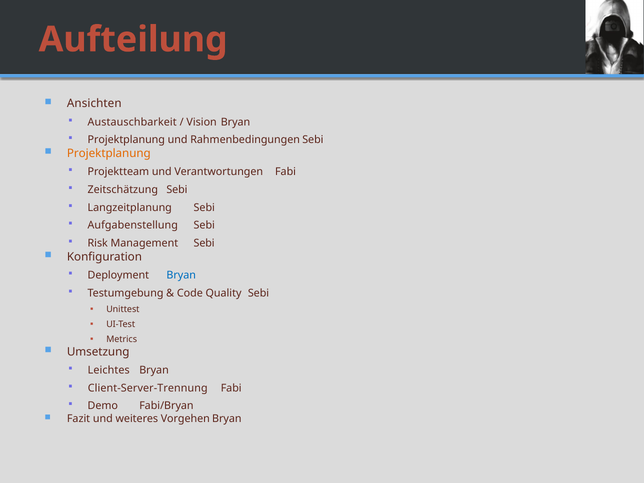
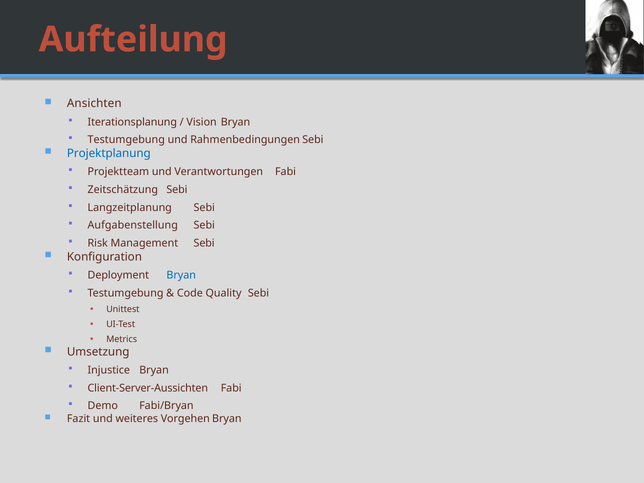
Austauschbarkeit: Austauschbarkeit -> Iterationsplanung (132, 122)
Projektplanung: Projektplanung -> Testumgebung (126, 140)
Projektplanung colour: orange -> blue (109, 153)
Leichtes: Leichtes -> Injustice (109, 370)
Client-Server-Trennung: Client-Server-Trennung -> Client-Server-Aussichten (148, 388)
